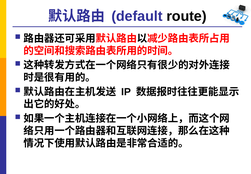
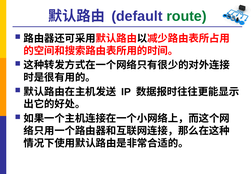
route colour: black -> green (187, 16)
